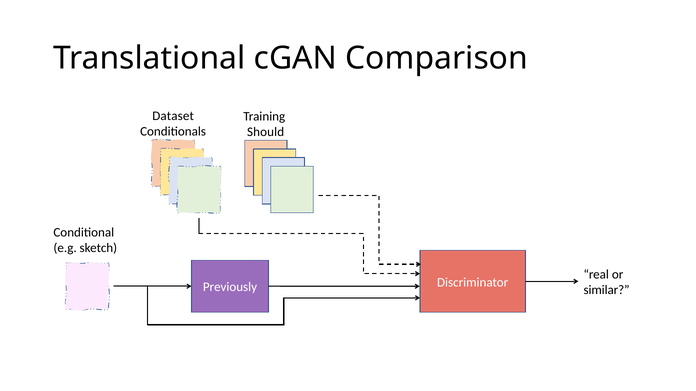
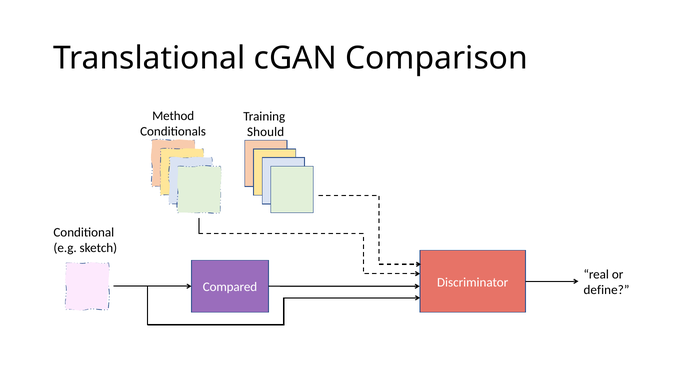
Dataset: Dataset -> Method (173, 116)
Previously: Previously -> Compared (230, 287)
similar: similar -> define (606, 290)
